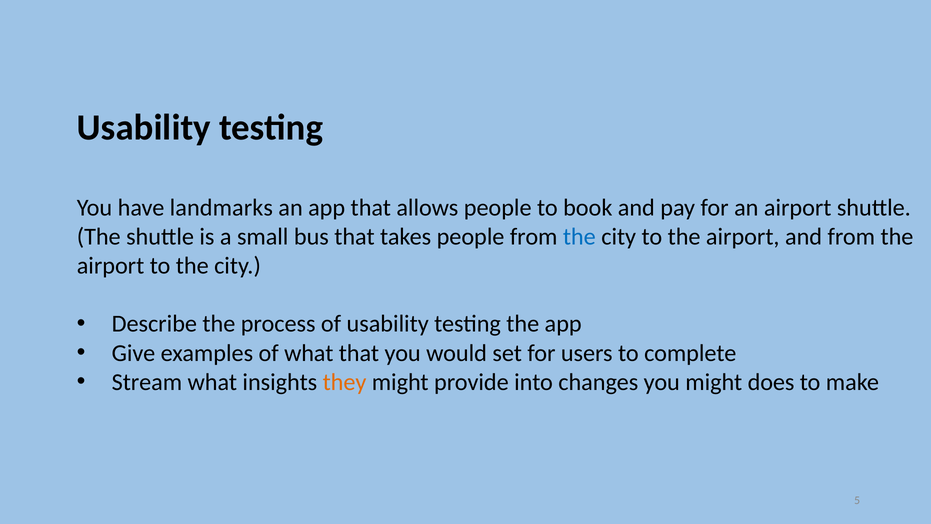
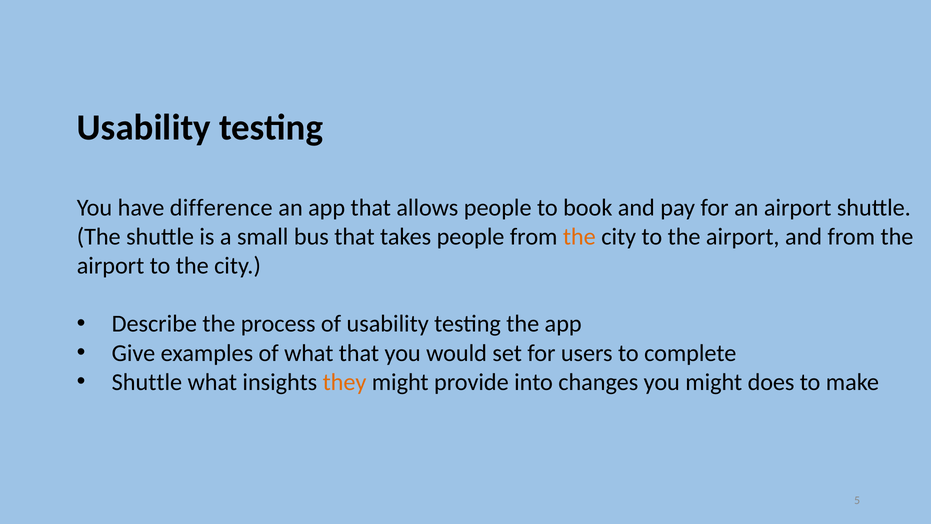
landmarks: landmarks -> difference (221, 207)
the colour: blue -> orange (579, 236)
Stream: Stream -> Shuttle (147, 382)
